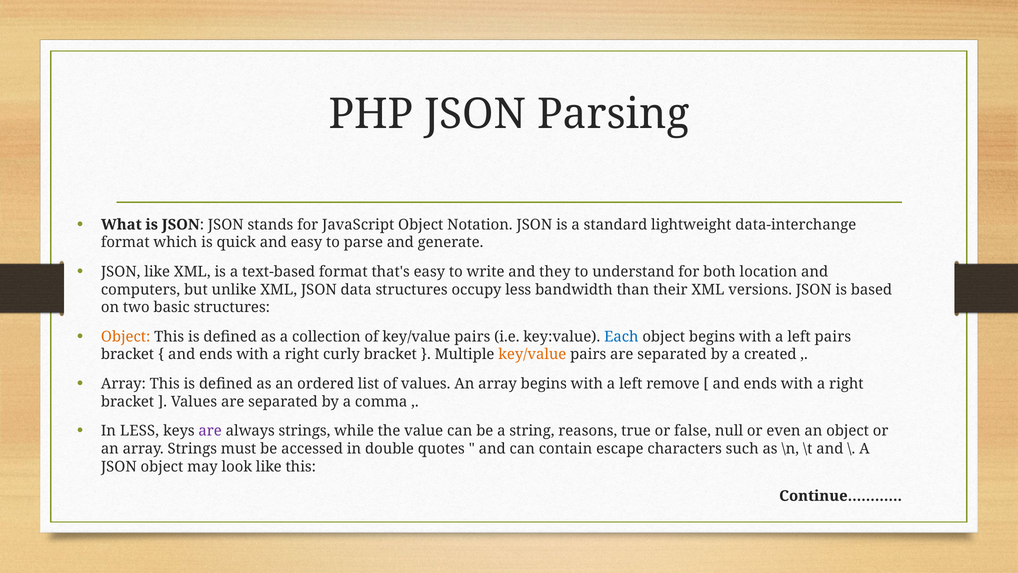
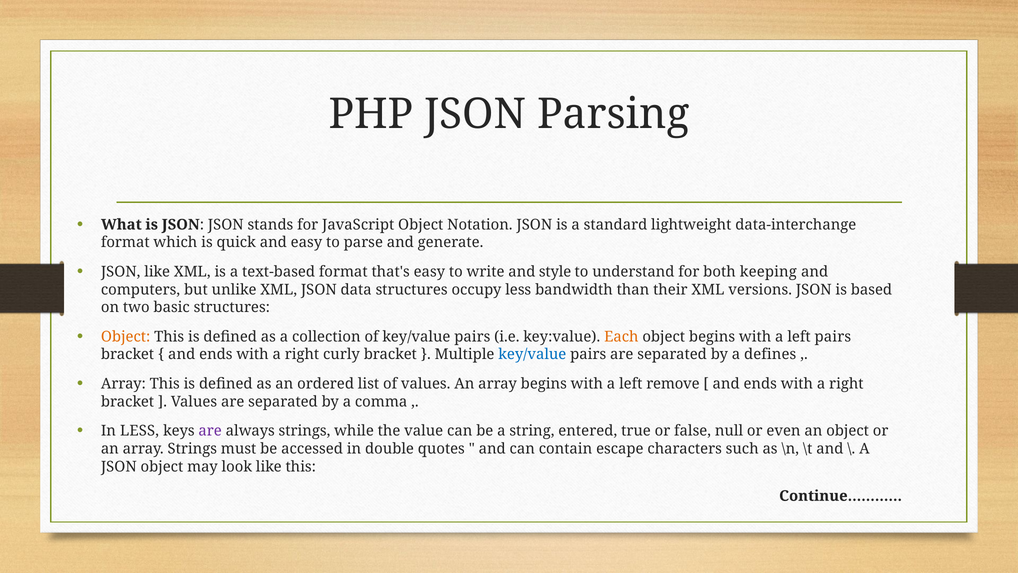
they: they -> style (555, 272)
location: location -> keeping (768, 272)
Each colour: blue -> orange (621, 337)
key/value colour: orange -> blue (532, 354)
created: created -> defines (770, 354)
reasons: reasons -> entered (588, 431)
